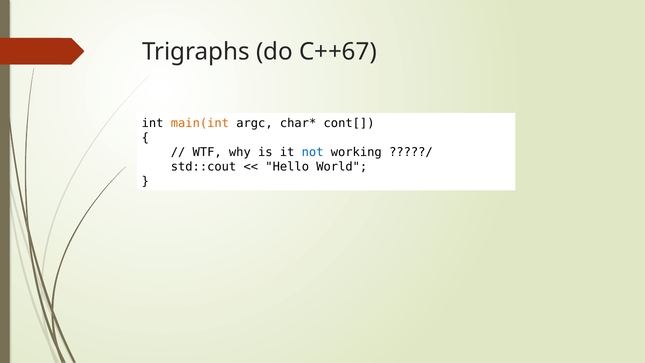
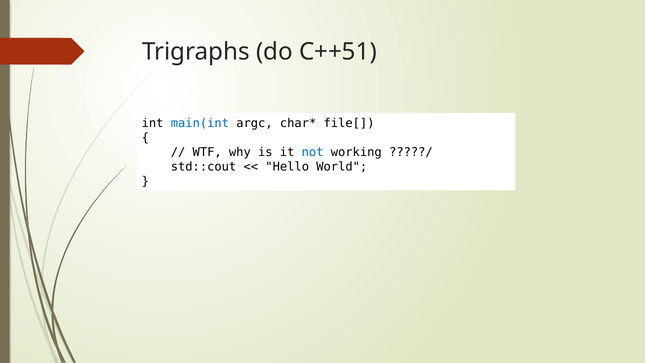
C++67: C++67 -> C++51 (338, 52)
main(int colour: orange -> blue (200, 123)
cont[: cont[ -> file[ (349, 123)
